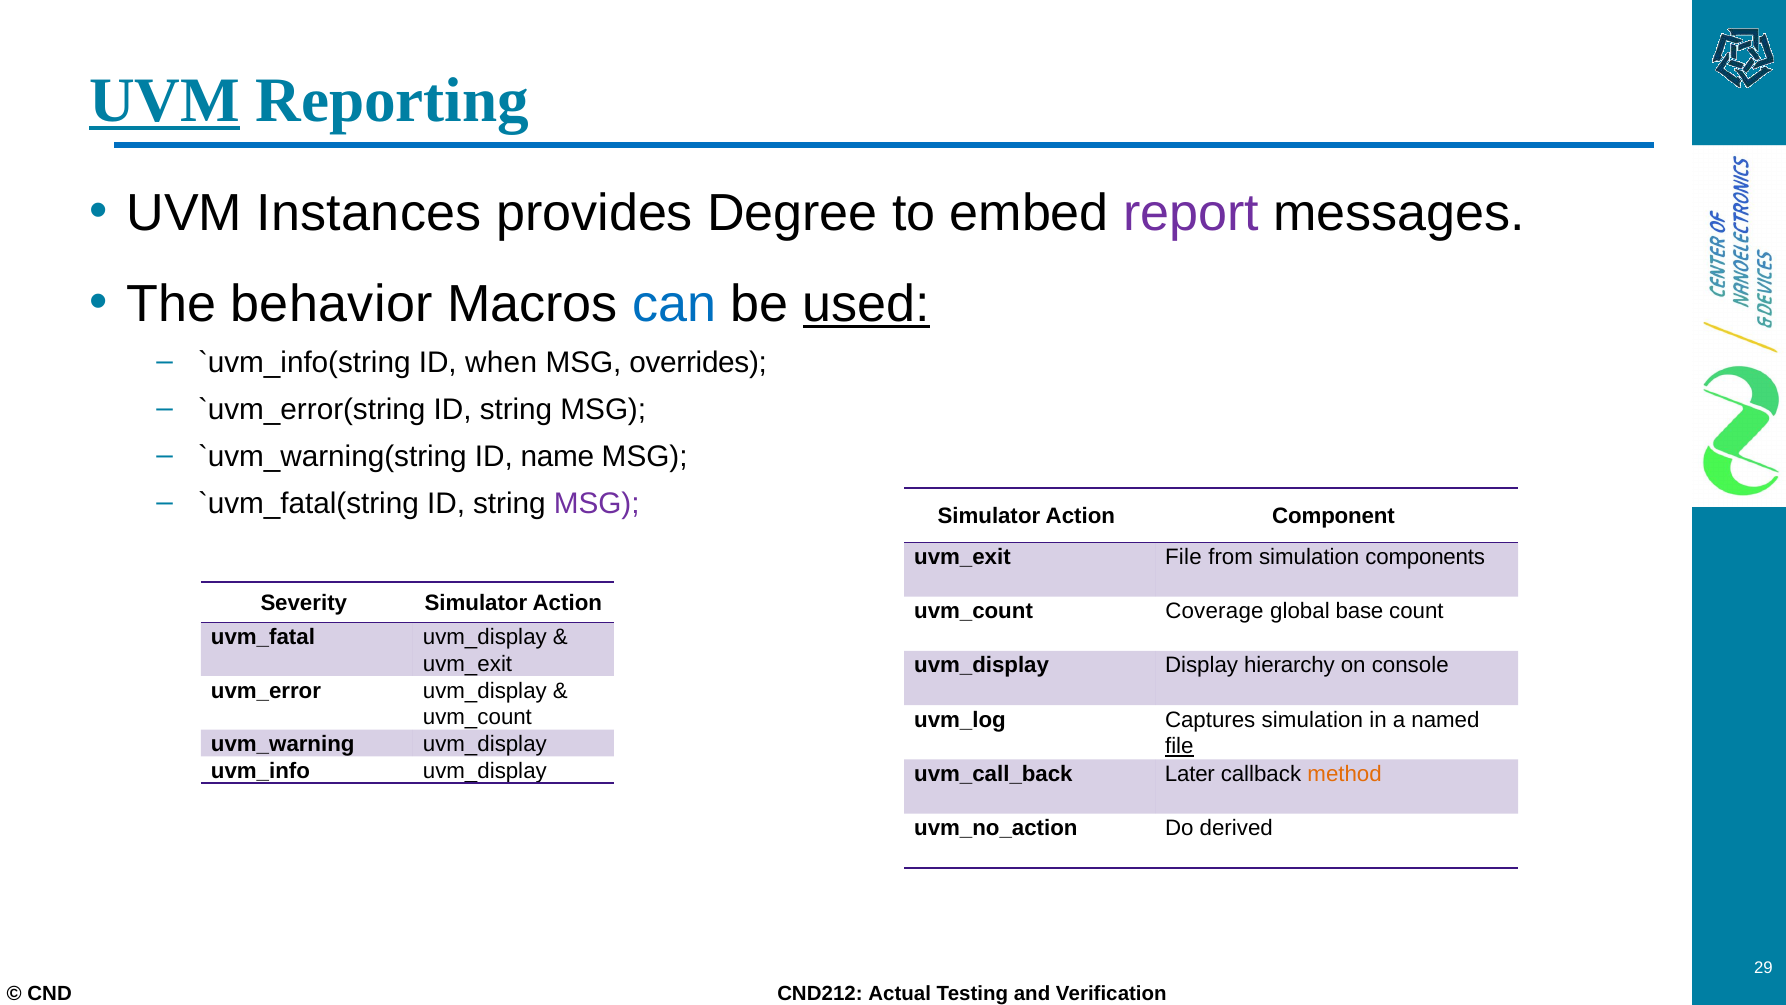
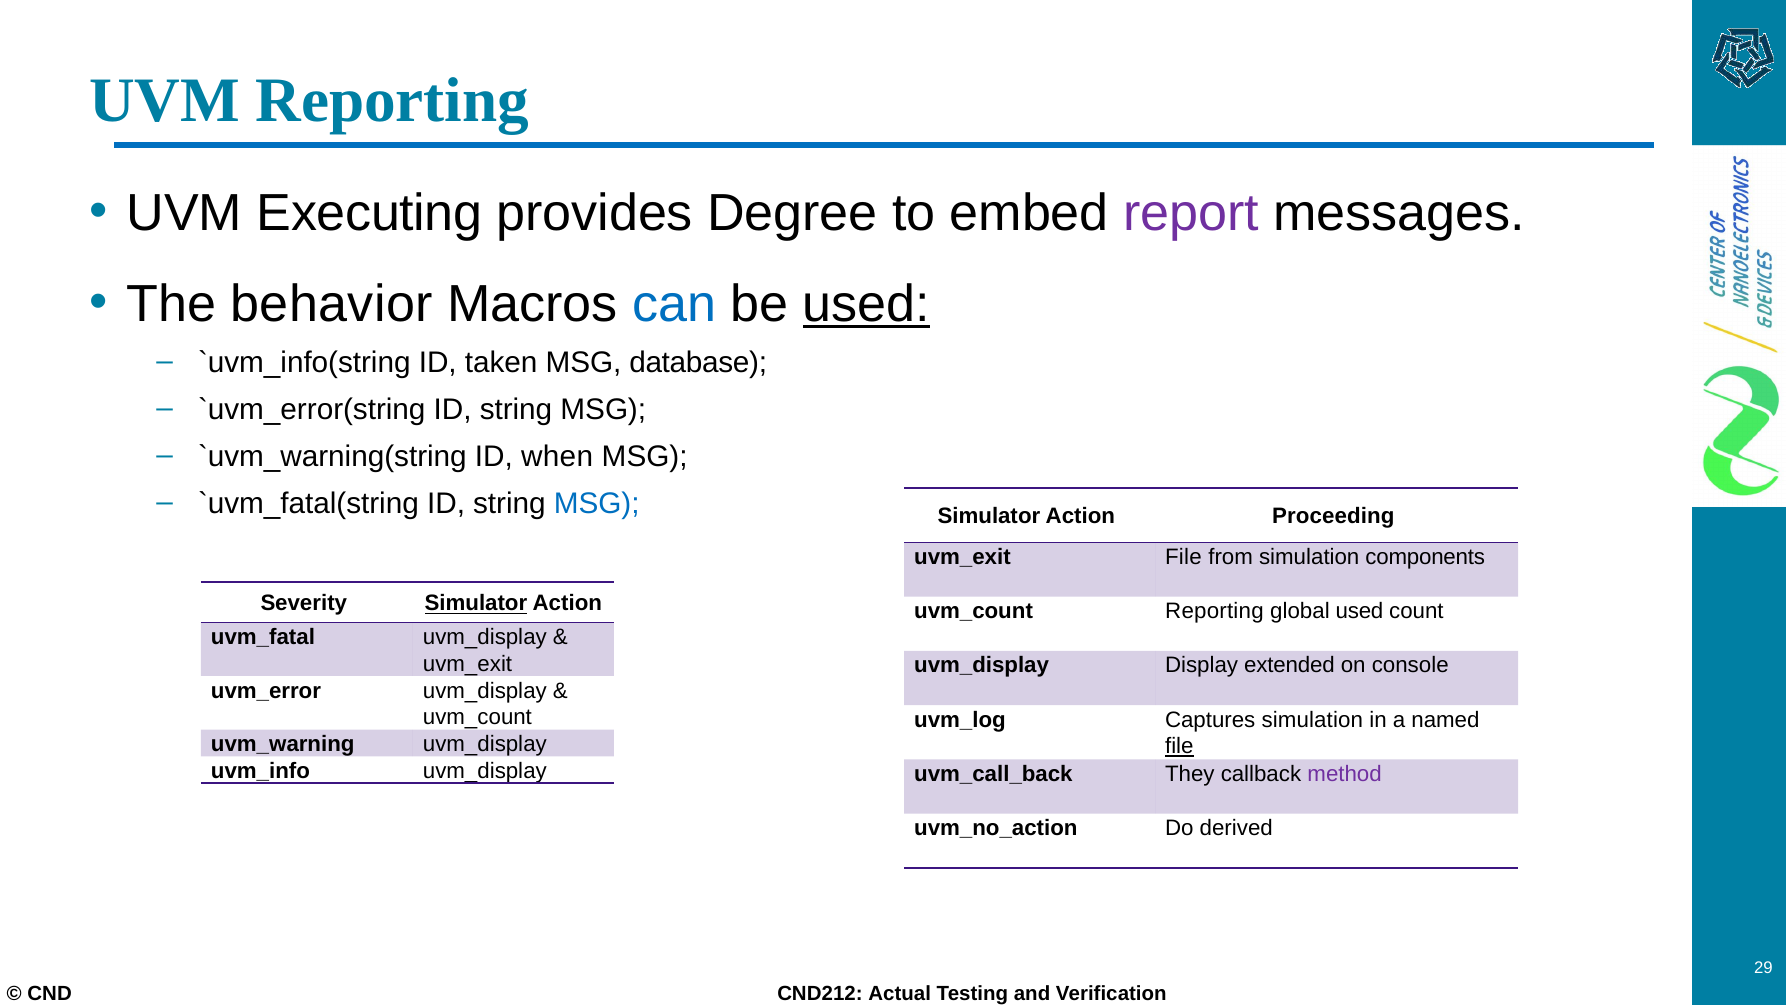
UVM underline: present -> none (165, 100)
Instances: Instances -> Executing (370, 214)
when: when -> taken (501, 363)
overrides: overrides -> database (698, 363)
name: name -> when (557, 456)
MSG colour: purple -> blue (597, 503)
Component: Component -> Proceeding (1333, 516)
Simulator underline: none -> present (476, 603)
Coverage: Coverage -> Reporting (1214, 611)
global base: base -> used (1360, 611)
hierarchy: hierarchy -> extended (1290, 665)
Later: Later -> They (1190, 774)
method colour: orange -> purple (1345, 774)
